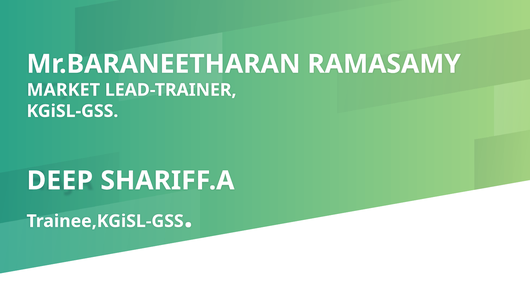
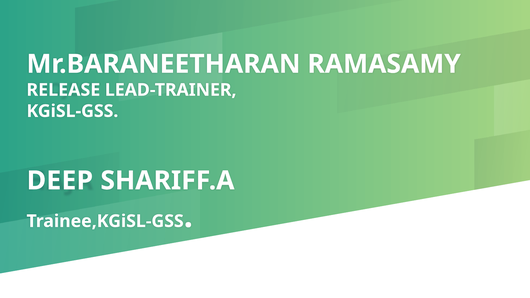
MARKET: MARKET -> RELEASE (63, 90)
